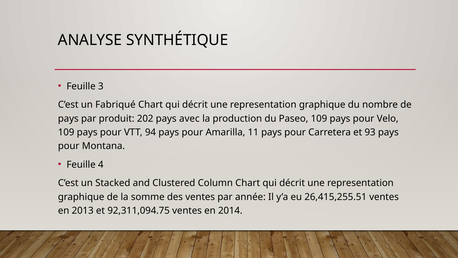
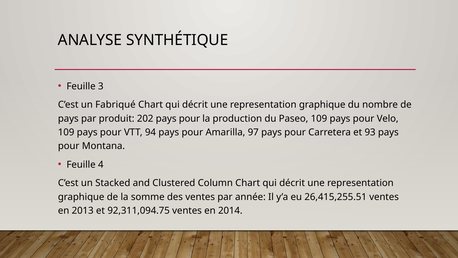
202 pays avec: avec -> pour (189, 118)
11: 11 -> 97 (253, 132)
